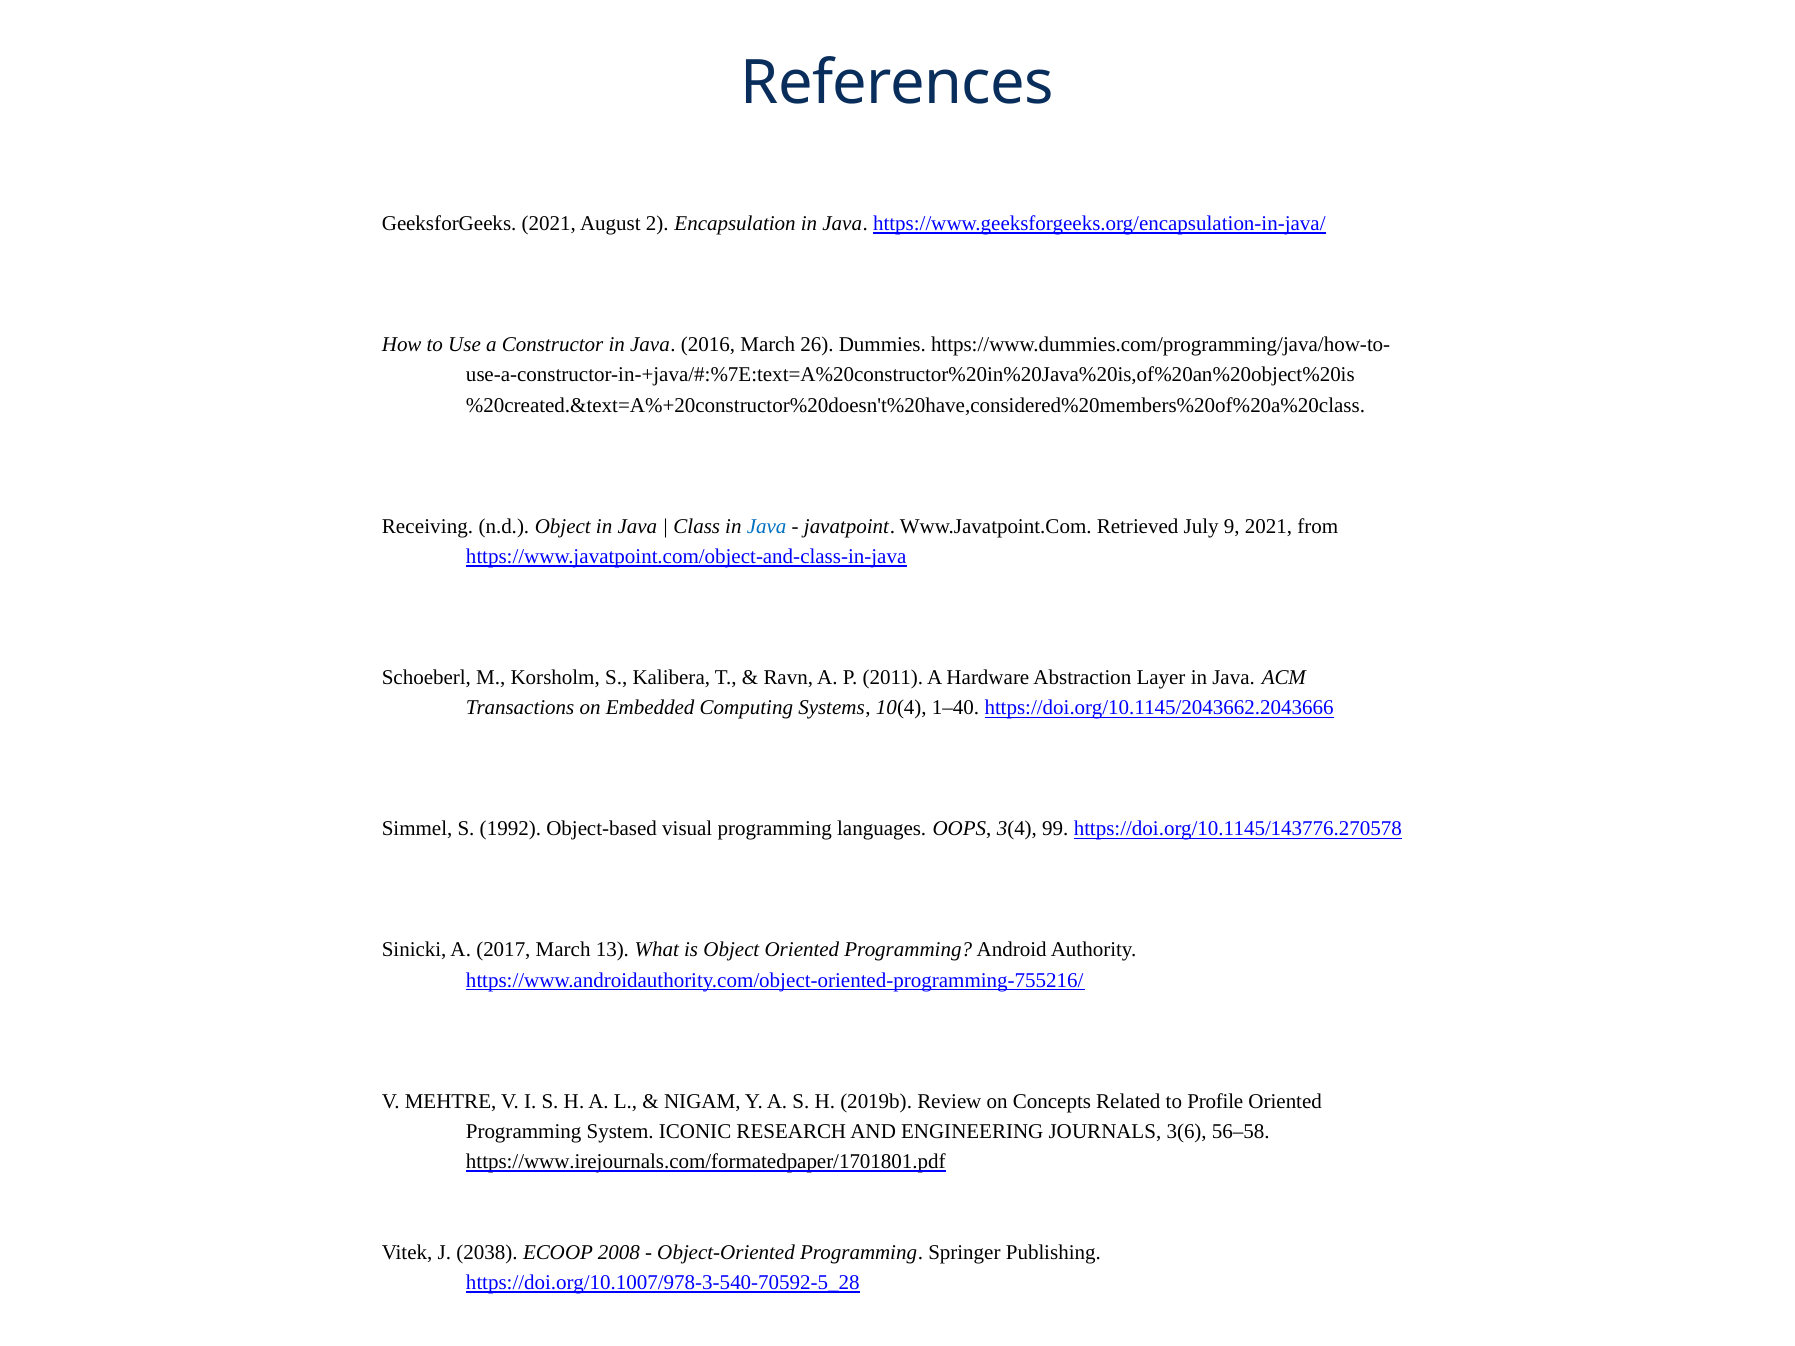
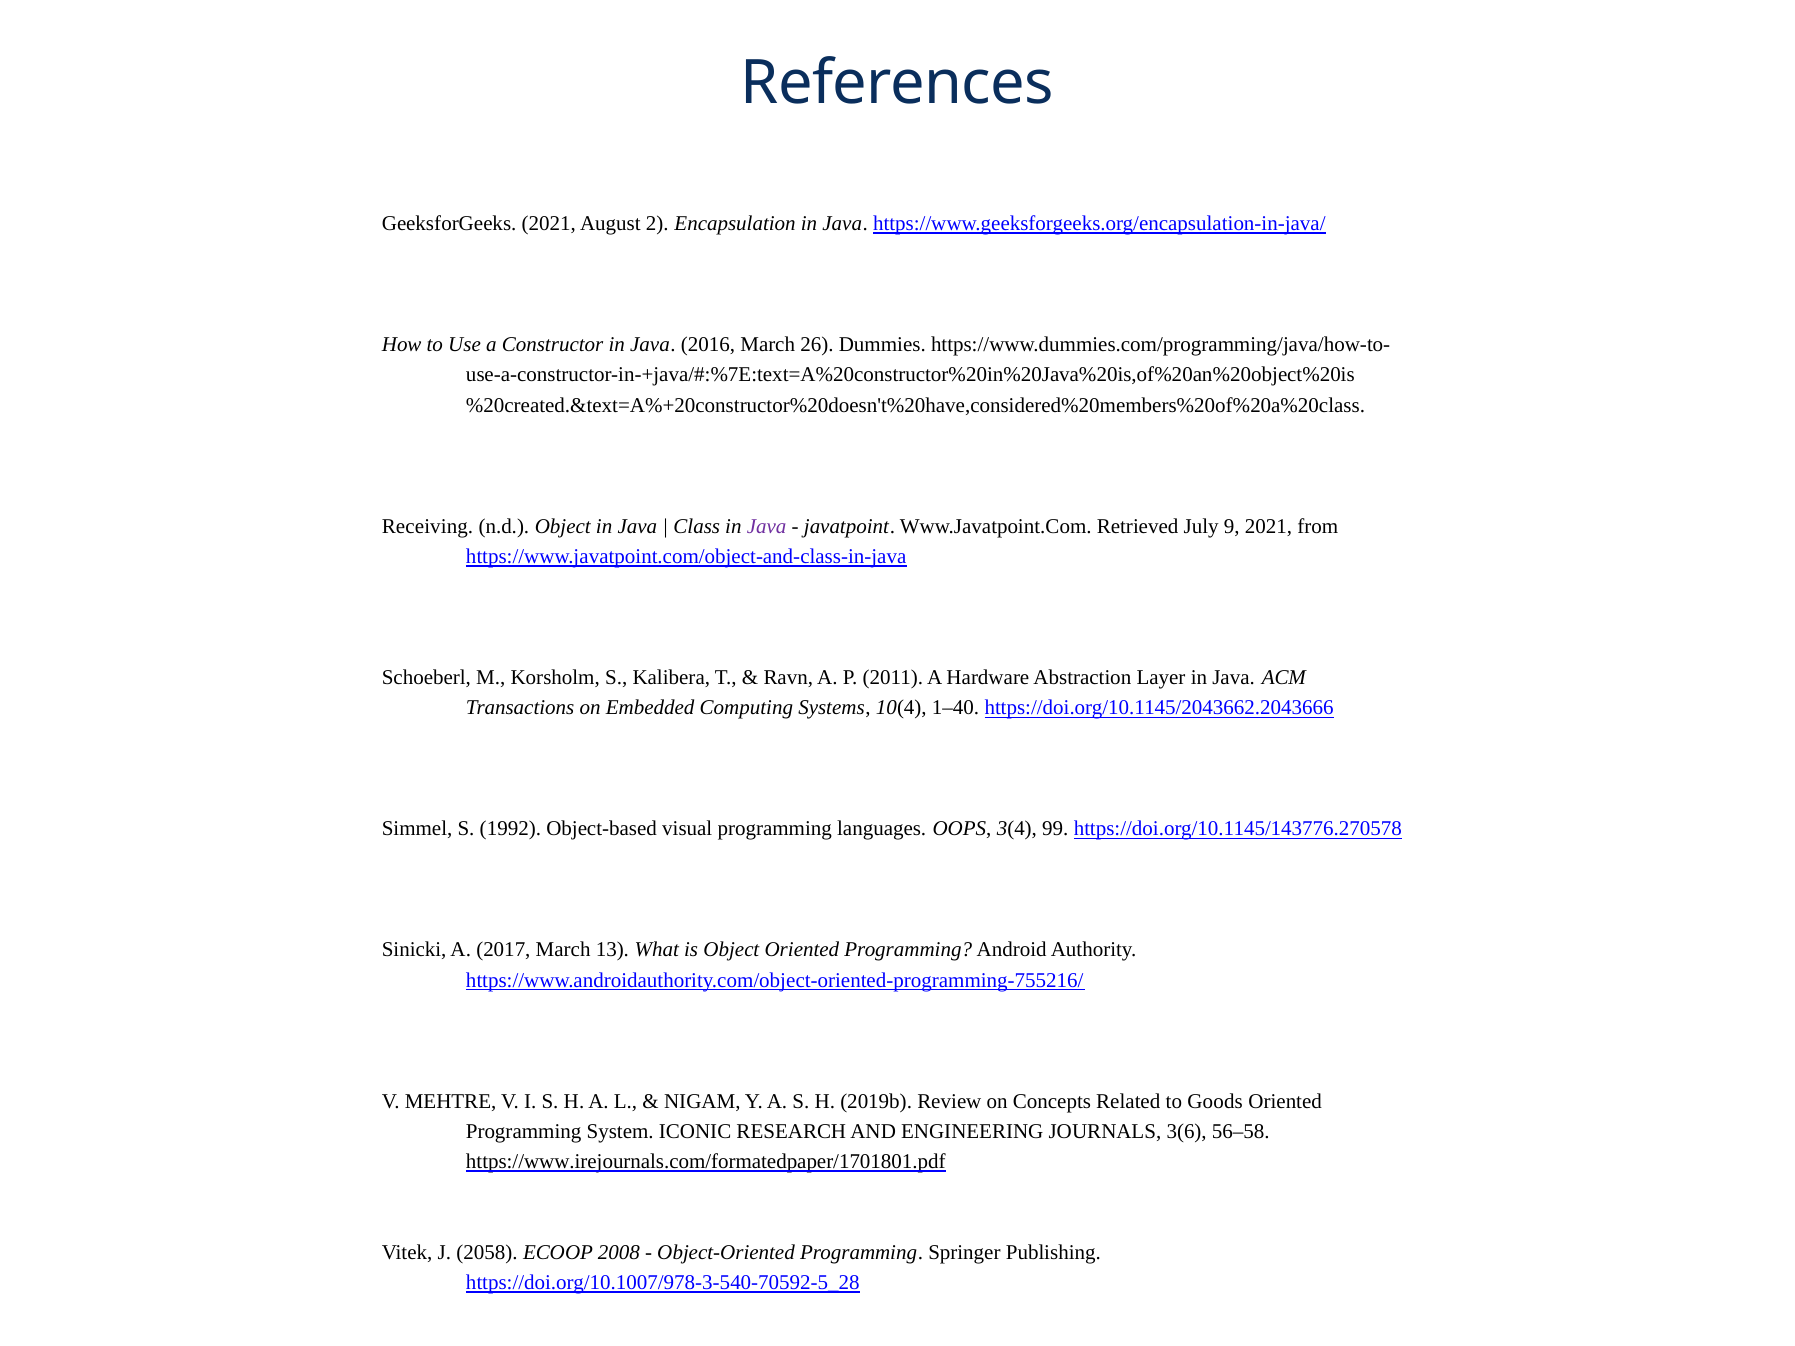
Java colour: blue -> purple (767, 526)
Profile: Profile -> Goods (1215, 1101)
2038: 2038 -> 2058 (487, 1253)
